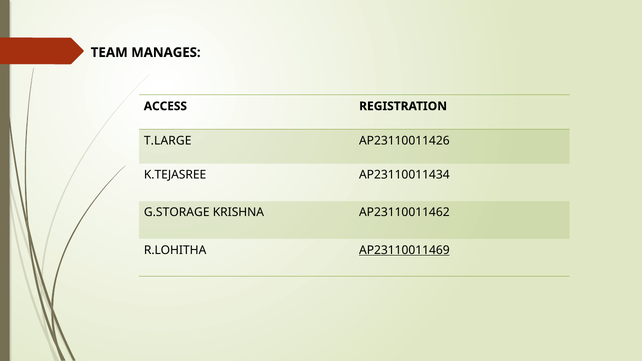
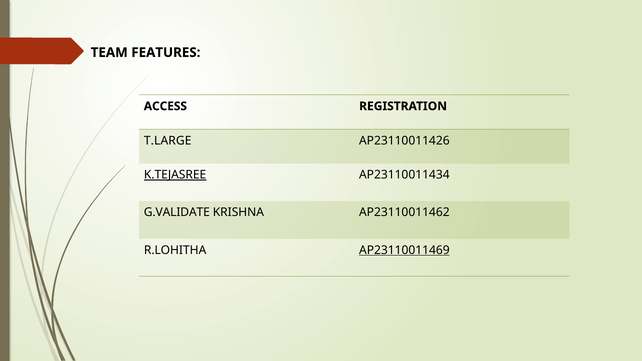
MANAGES: MANAGES -> FEATURES (166, 53)
K.TEJASREE underline: none -> present (175, 175)
G.STORAGE: G.STORAGE -> G.VALIDATE (177, 213)
